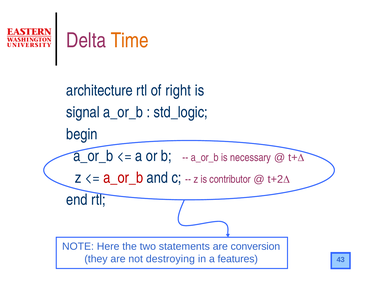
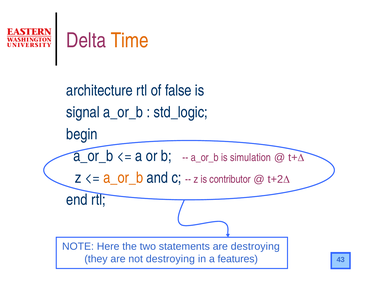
right: right -> false (178, 90)
necessary: necessary -> simulation (251, 158)
a_or_b colour: red -> orange (123, 178)
are conversion: conversion -> destroying (255, 247)
